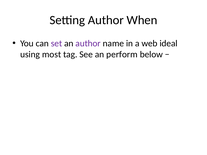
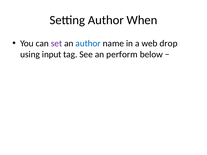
author colour: purple -> blue (88, 43)
ideal: ideal -> drop (169, 43)
most: most -> input (52, 54)
